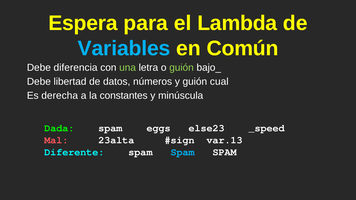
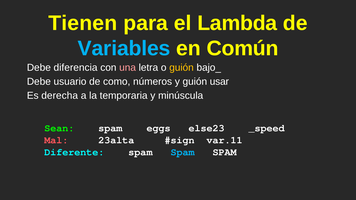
Espera: Espera -> Tienen (83, 23)
una colour: light green -> pink (128, 68)
guión colour: light green -> yellow (182, 68)
libertad: libertad -> usuario (70, 82)
datos: datos -> como (117, 82)
cual: cual -> usar (219, 82)
constantes: constantes -> temporaria (124, 96)
Dada: Dada -> Sean (59, 128)
var.13: var.13 -> var.11 (225, 140)
